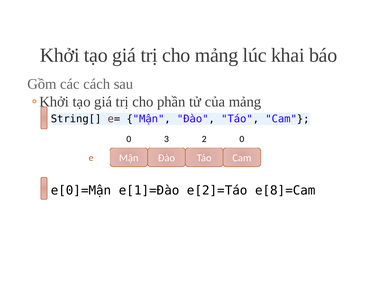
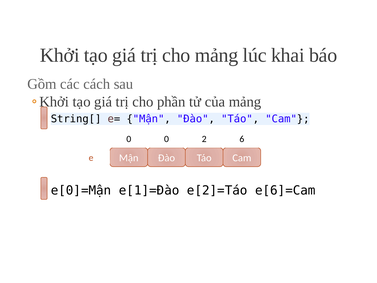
0 3: 3 -> 0 (166, 139)
2 0: 0 -> 6 (242, 139)
e[8]=Cam: e[8]=Cam -> e[6]=Cam (285, 190)
